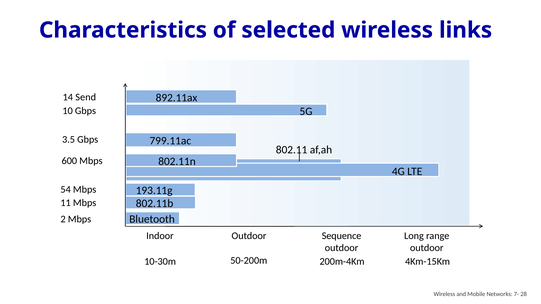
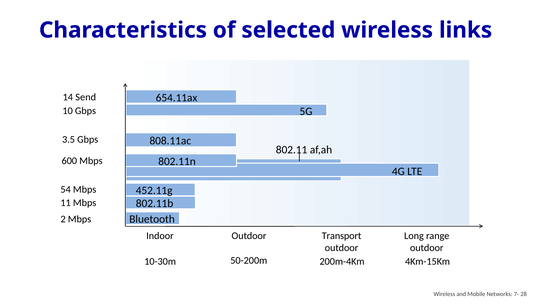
892.11ax: 892.11ax -> 654.11ax (177, 98)
799.11ac: 799.11ac -> 808.11ac (170, 141)
193.11g: 193.11g -> 452.11g (154, 191)
Sequence: Sequence -> Transport (342, 236)
